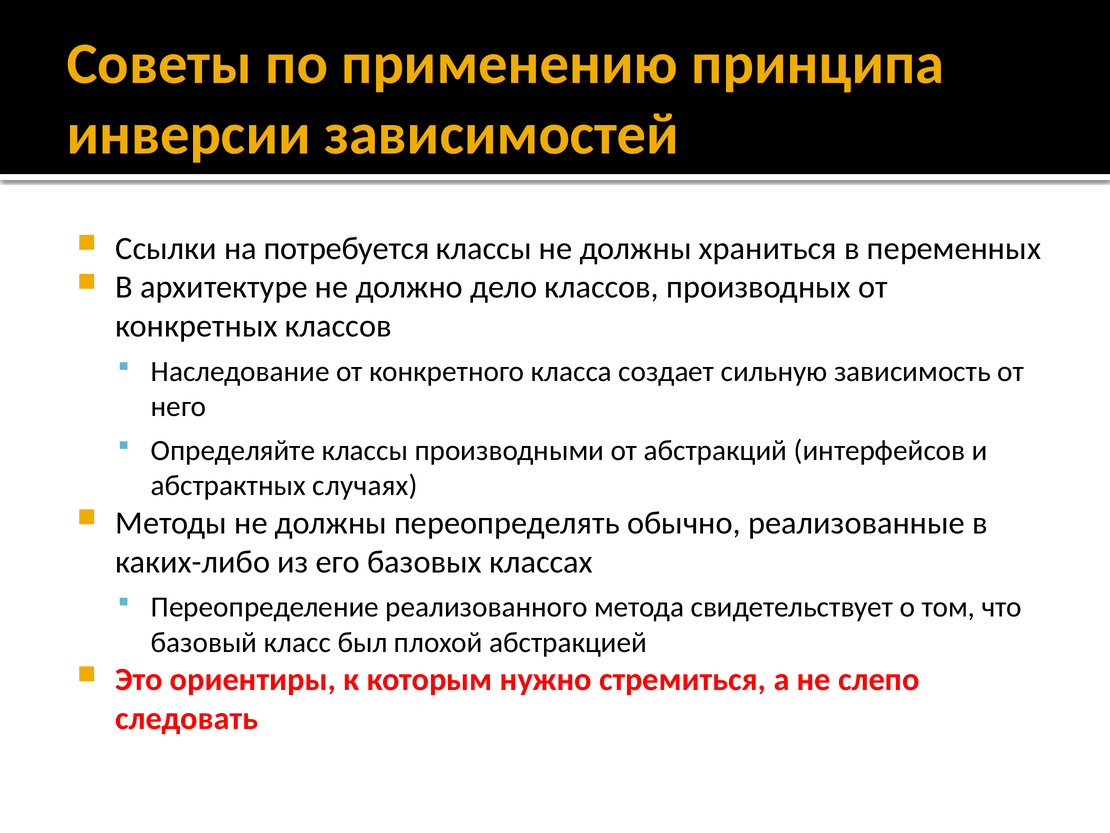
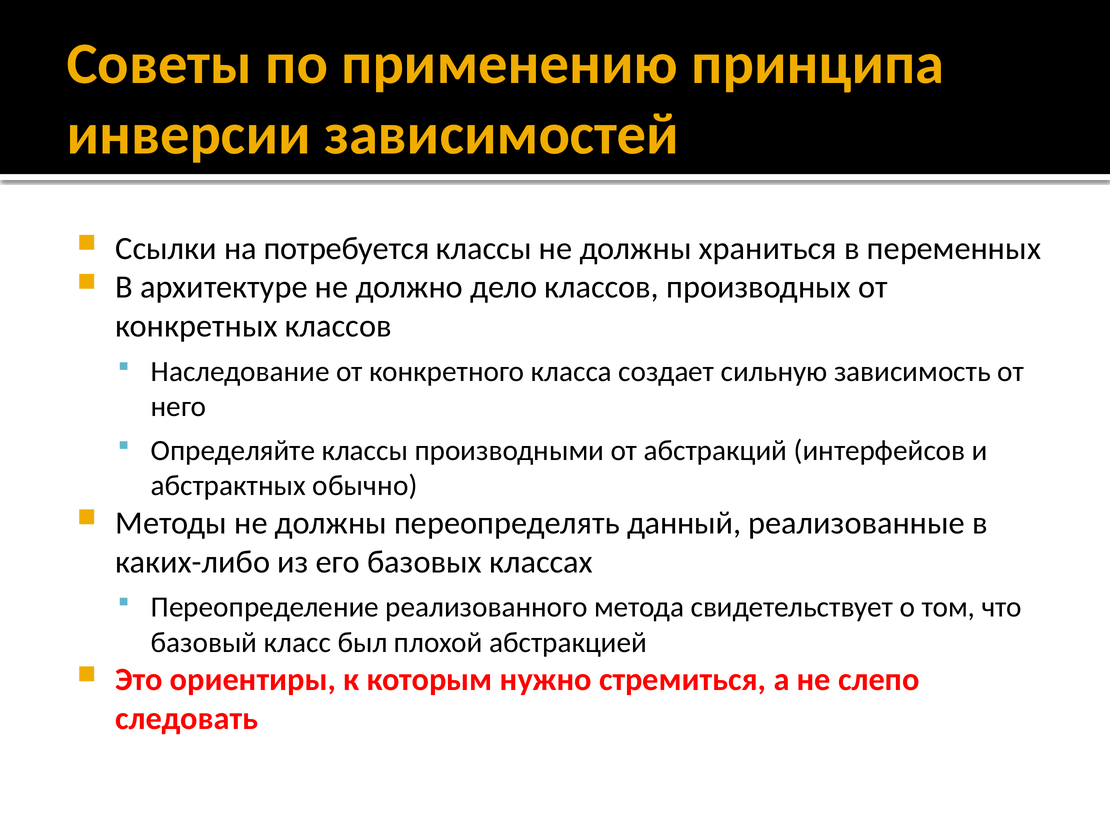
случаях: случаях -> обычно (365, 485)
обычно: обычно -> данный (684, 523)
